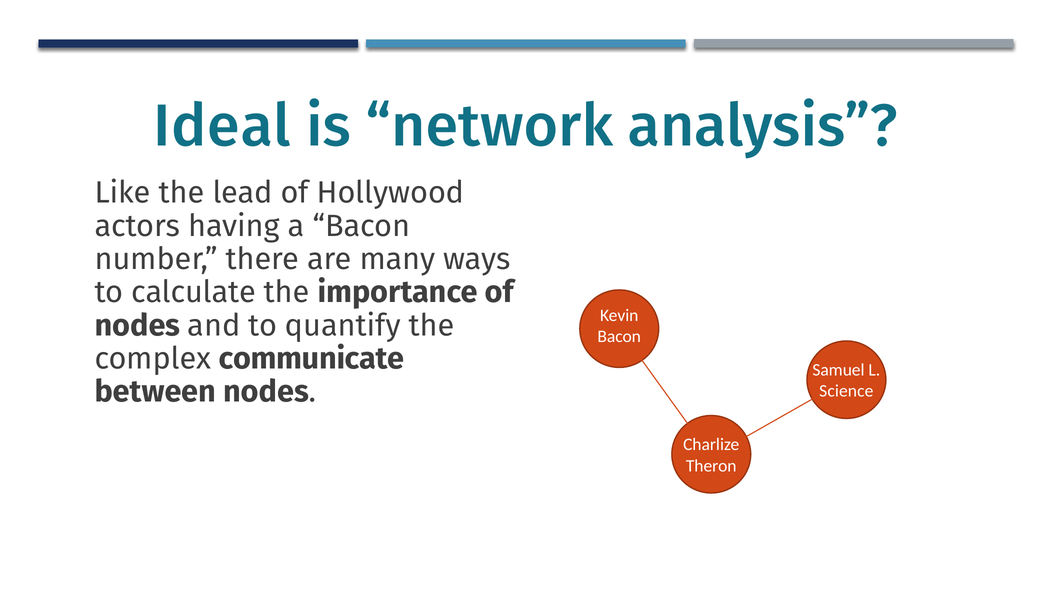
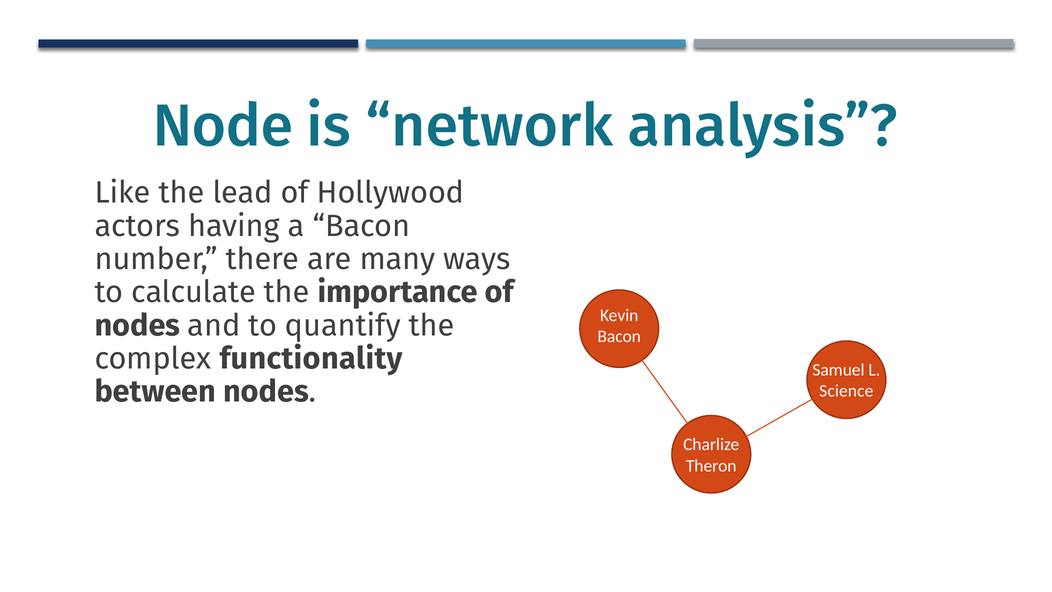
Ideal: Ideal -> Node (223, 126)
communicate: communicate -> functionality (311, 358)
